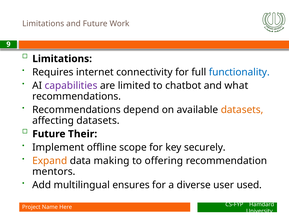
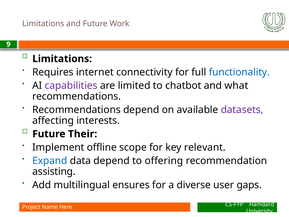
datasets colour: orange -> purple (242, 110)
affecting datasets: datasets -> interests (98, 120)
securely: securely -> relevant (205, 147)
Expand colour: orange -> blue (50, 161)
data making: making -> depend (112, 161)
mentors: mentors -> assisting (54, 171)
used: used -> gaps (249, 185)
